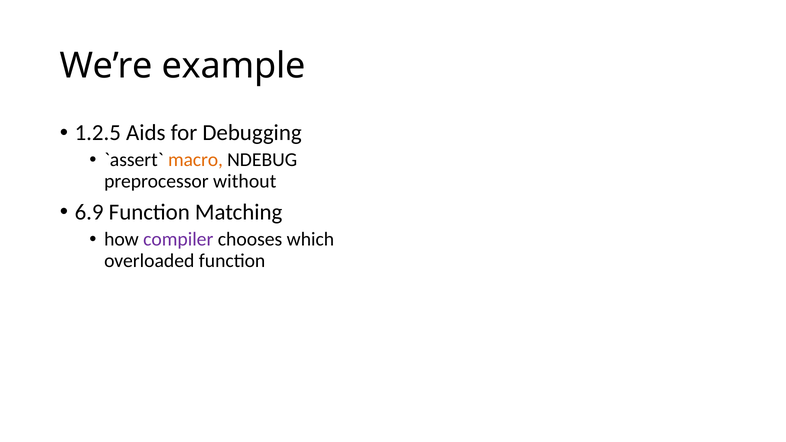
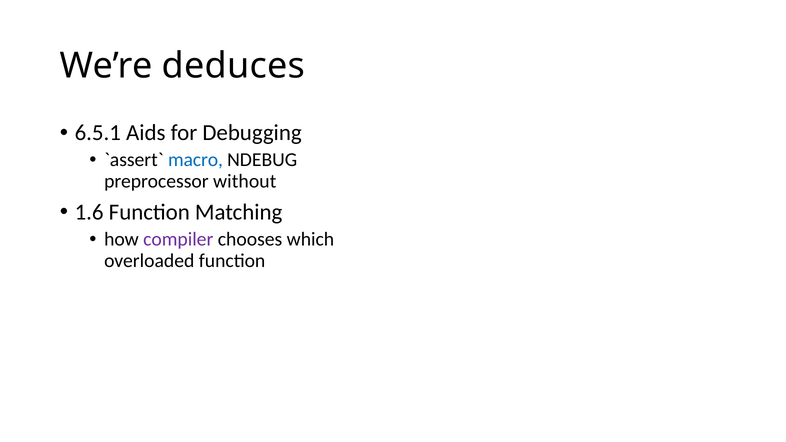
example: example -> deduces (233, 66)
1.2.5: 1.2.5 -> 6.5.1 (98, 133)
macro colour: orange -> blue (195, 160)
6.9: 6.9 -> 1.6 (89, 212)
